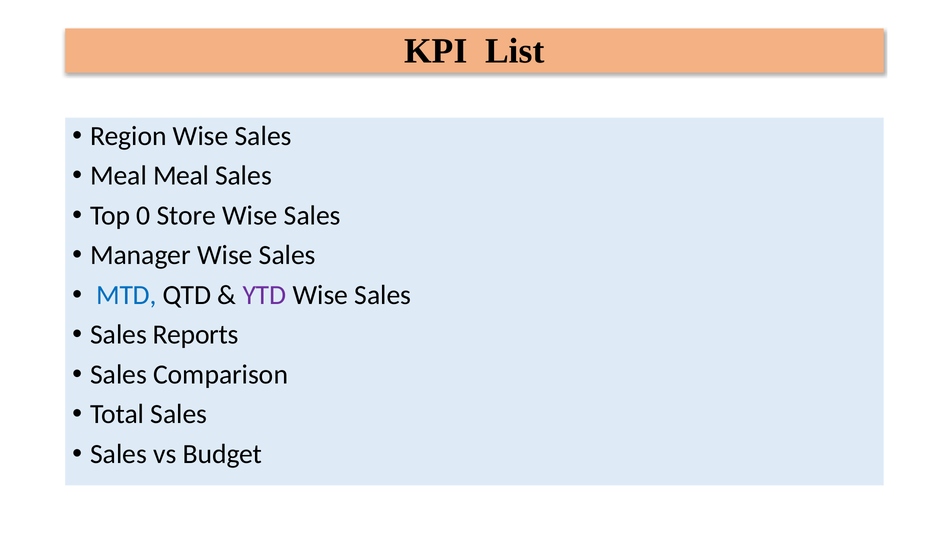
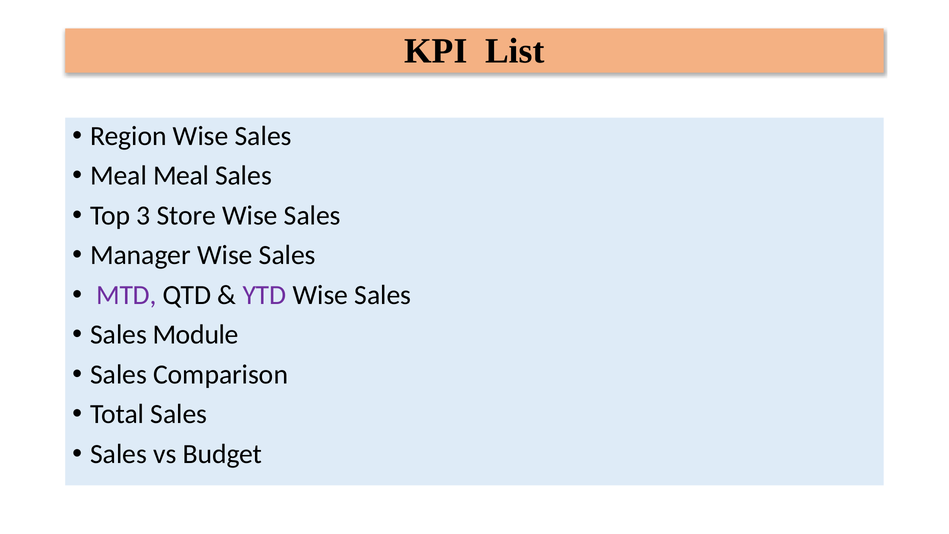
0: 0 -> 3 (143, 215)
MTD colour: blue -> purple (127, 295)
Reports: Reports -> Module (196, 335)
